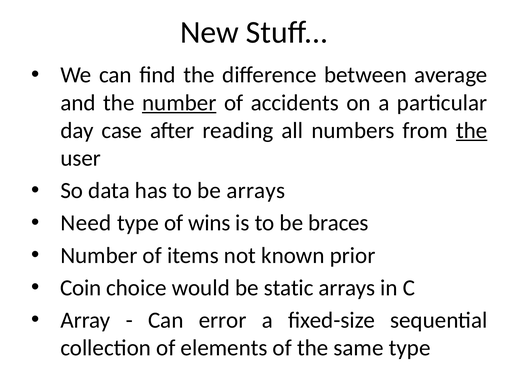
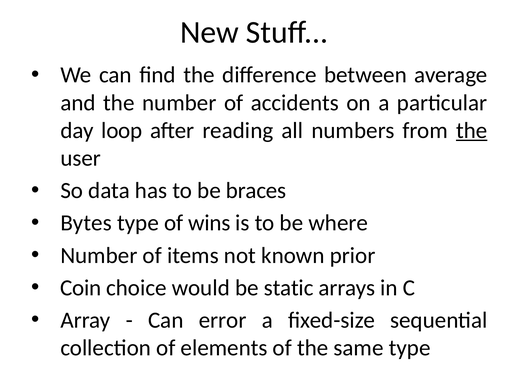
number underline: present -> none (179, 103)
case: case -> loop (122, 130)
be arrays: arrays -> braces (256, 190)
Need: Need -> Bytes (86, 223)
braces: braces -> where (338, 223)
